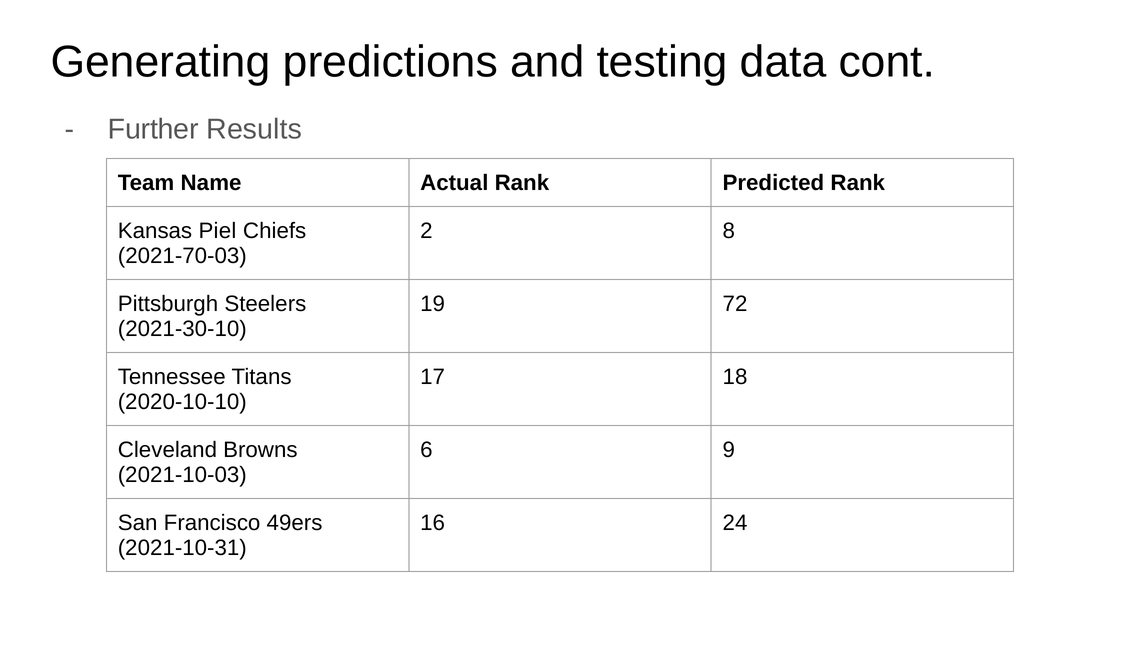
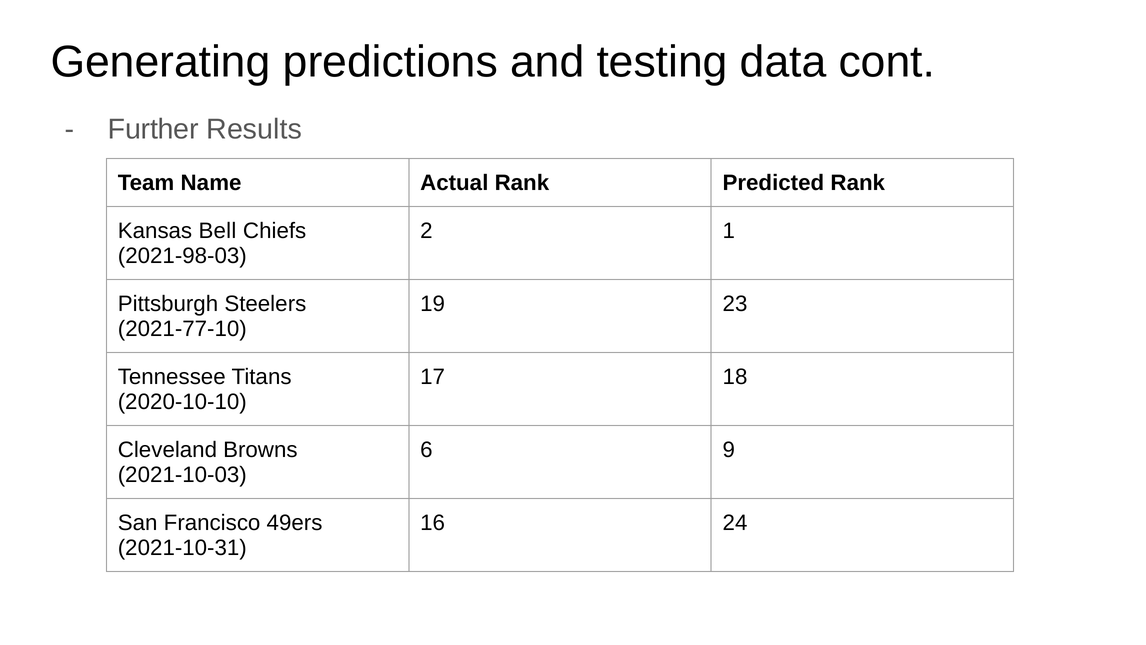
Piel: Piel -> Bell (217, 231)
8: 8 -> 1 (729, 231)
2021-70-03: 2021-70-03 -> 2021-98-03 (182, 256)
72: 72 -> 23 (735, 304)
2021-30-10: 2021-30-10 -> 2021-77-10 (182, 329)
